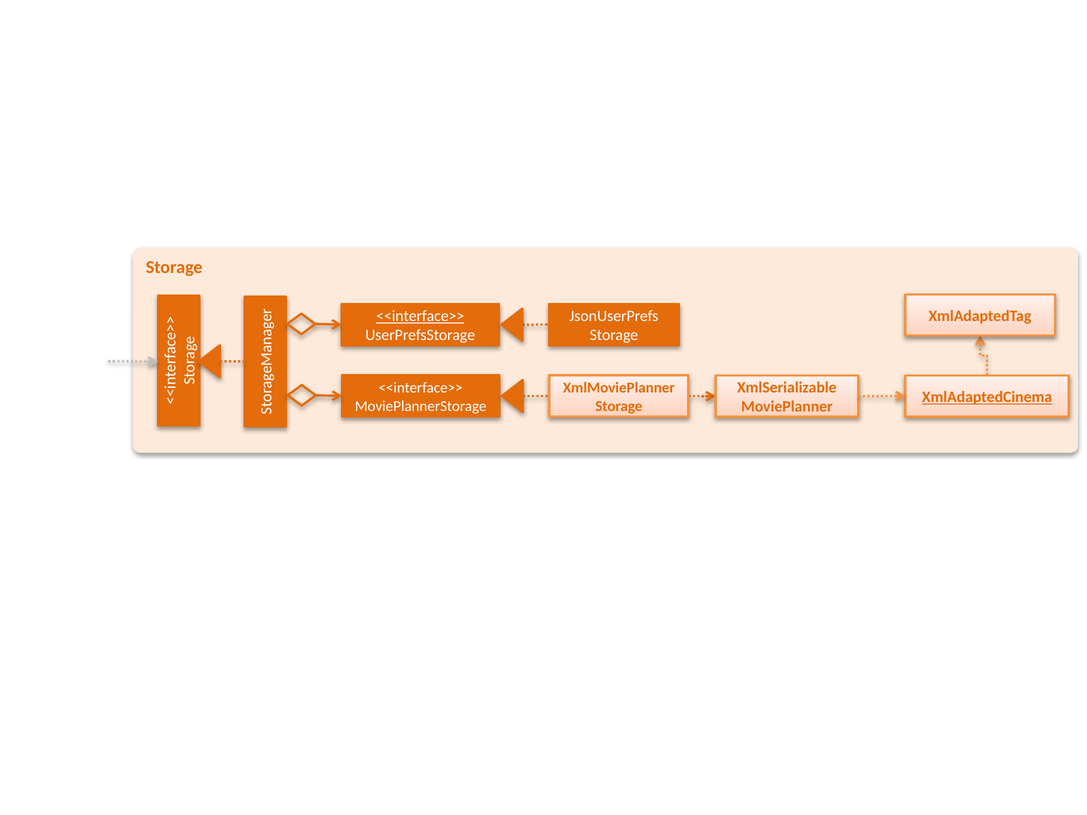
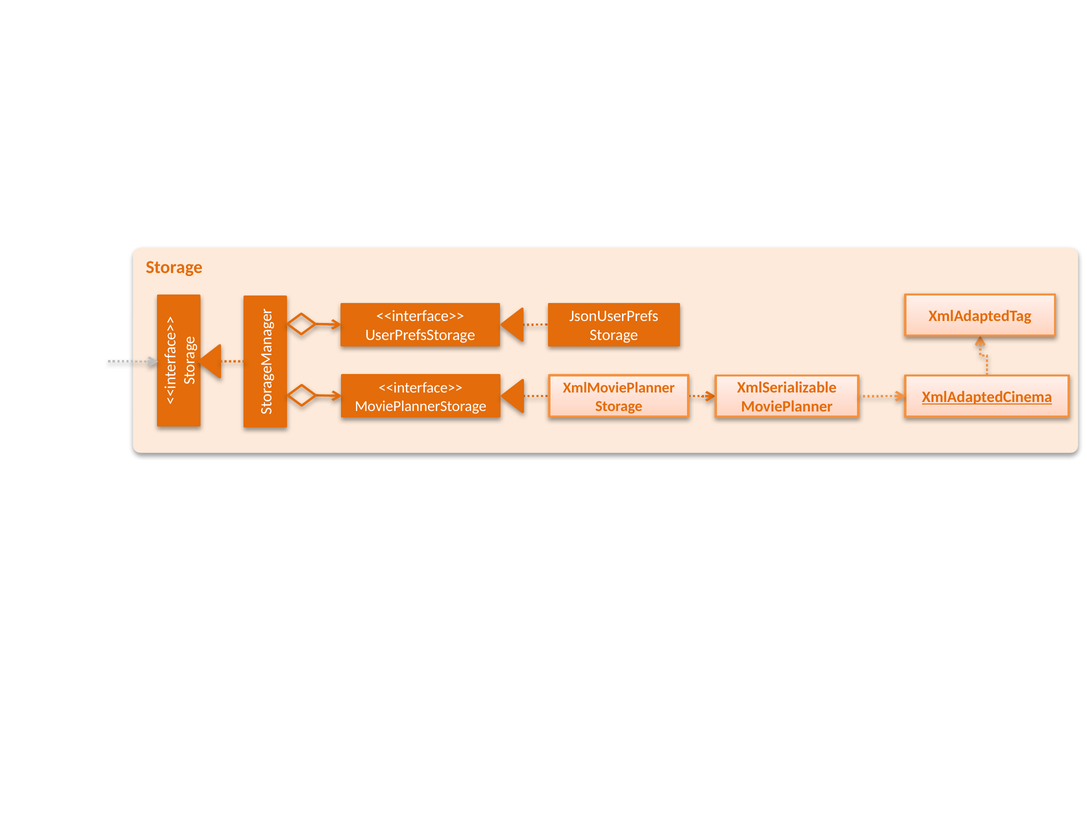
<<interface>> underline: present -> none (420, 316)
